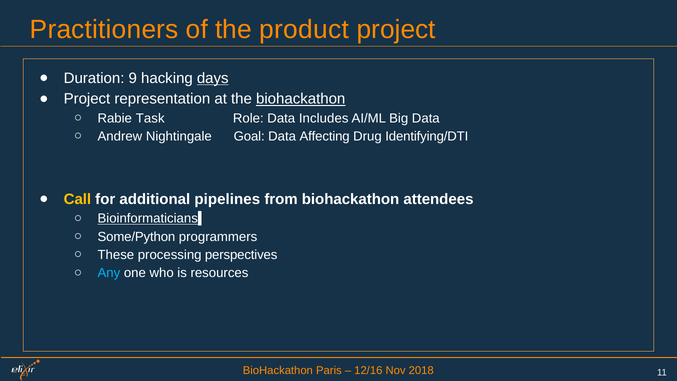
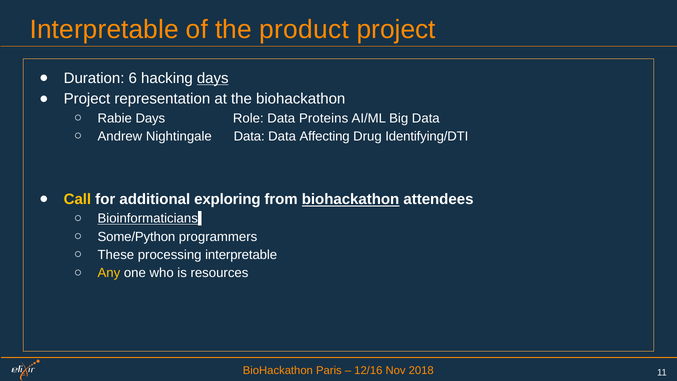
Practitioners: Practitioners -> Interpretable (104, 29)
9: 9 -> 6 (133, 78)
biohackathon underline: present -> none (301, 99)
Rabie Task: Task -> Days (150, 118)
Includes: Includes -> Proteins (324, 118)
Nightingale Goal: Goal -> Data (249, 136)
pipelines: pipelines -> exploring (227, 199)
biohackathon underline: none -> present (351, 199)
processing perspectives: perspectives -> interpretable (241, 255)
Any colour: light blue -> yellow (109, 273)
